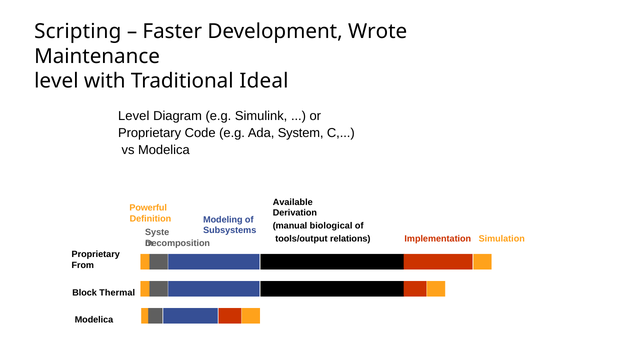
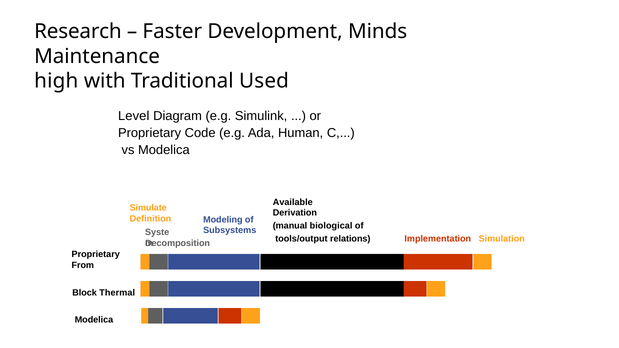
Scripting: Scripting -> Research (78, 32)
Wrote: Wrote -> Minds (378, 32)
level: level -> high (56, 81)
Ideal: Ideal -> Used (264, 81)
System: System -> Human (301, 133)
Powerful: Powerful -> Simulate (148, 208)
